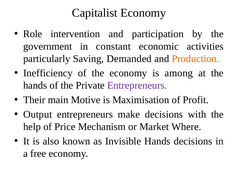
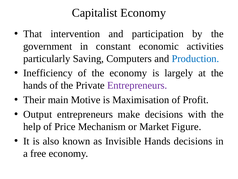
Role: Role -> That (33, 34)
Demanded: Demanded -> Computers (129, 58)
Production colour: orange -> blue (195, 58)
among: among -> largely (179, 73)
Where: Where -> Figure (186, 126)
